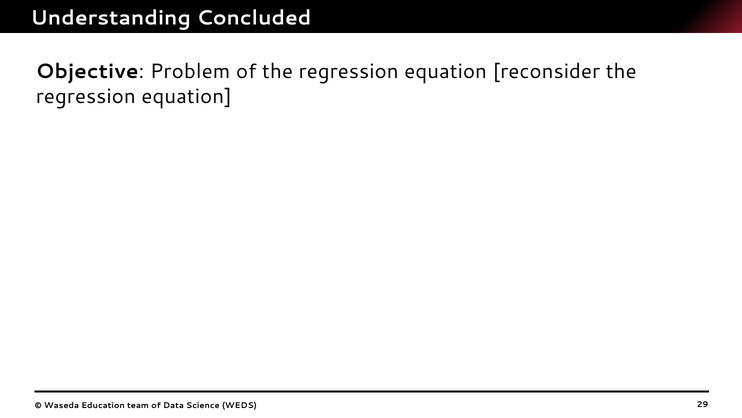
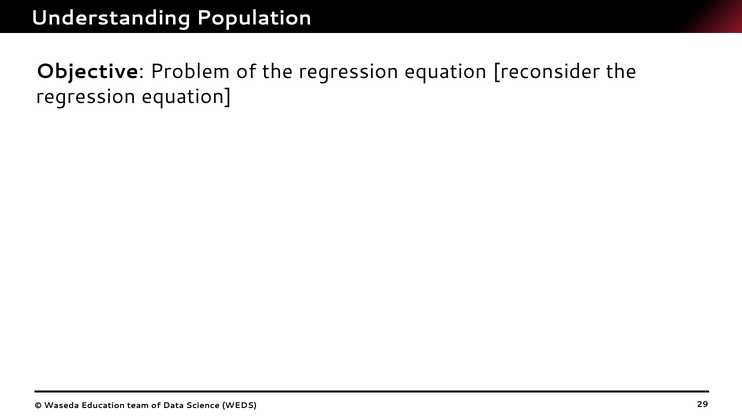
Concluded: Concluded -> Population (254, 18)
